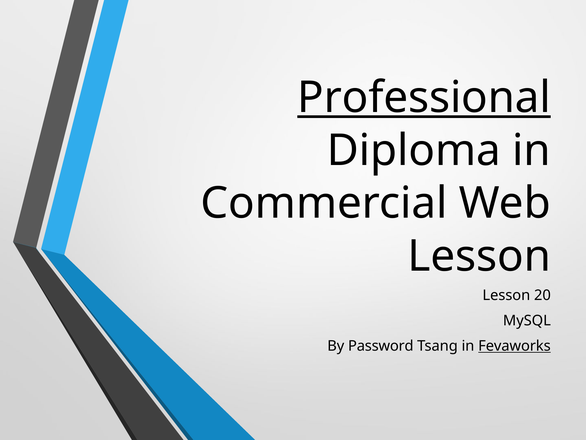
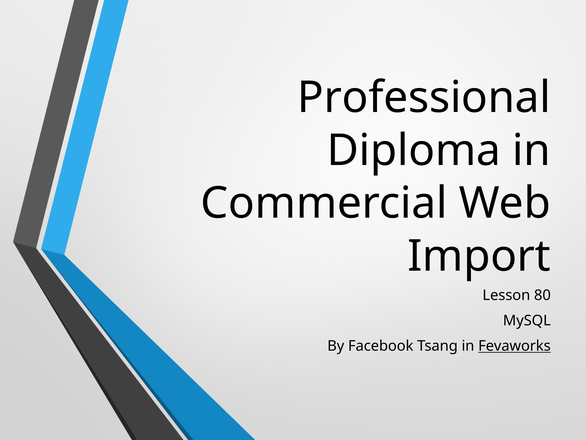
Professional underline: present -> none (424, 98)
Lesson: Lesson -> Import (479, 256)
20: 20 -> 80 (542, 295)
Password: Password -> Facebook (381, 346)
